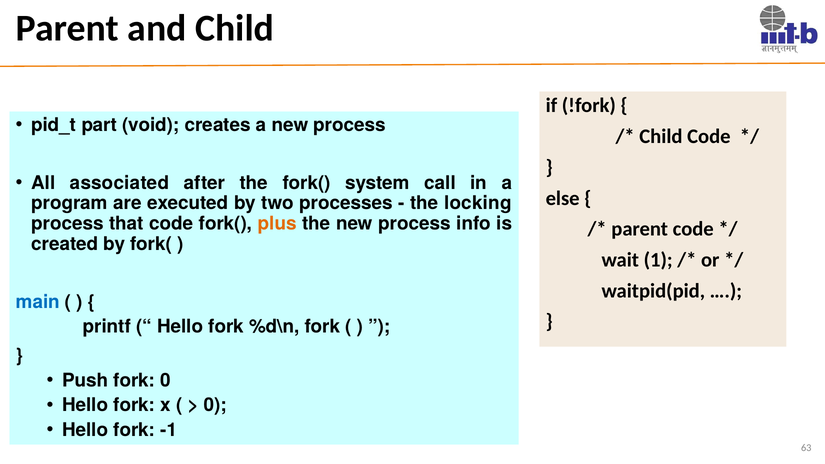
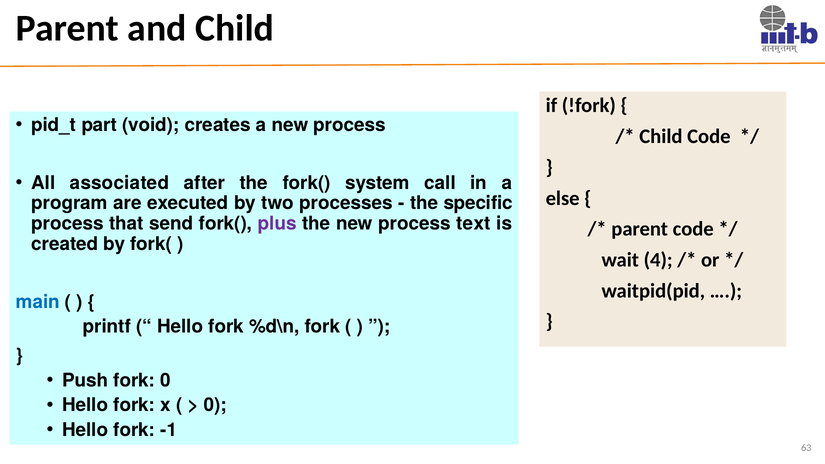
locking: locking -> specific (478, 203)
that code: code -> send (171, 224)
plus colour: orange -> purple (277, 224)
info: info -> text (473, 224)
1: 1 -> 4 (658, 260)
